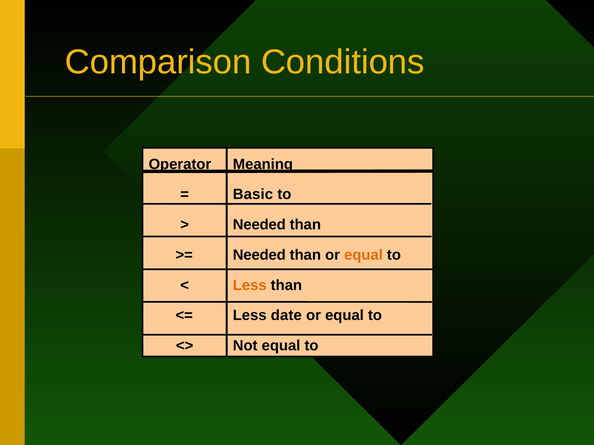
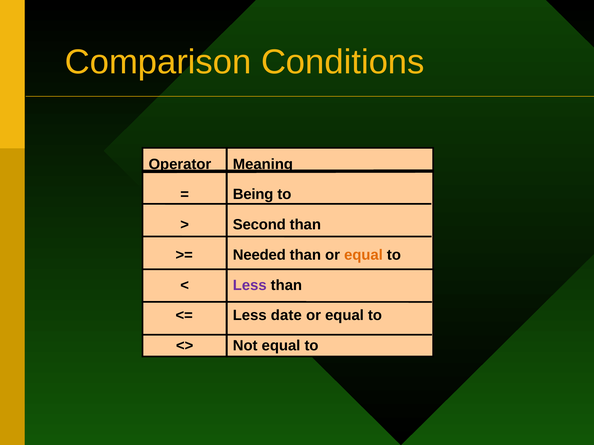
Basic: Basic -> Being (253, 195)
Needed: Needed -> Second (259, 225)
Less colour: orange -> purple (250, 286)
